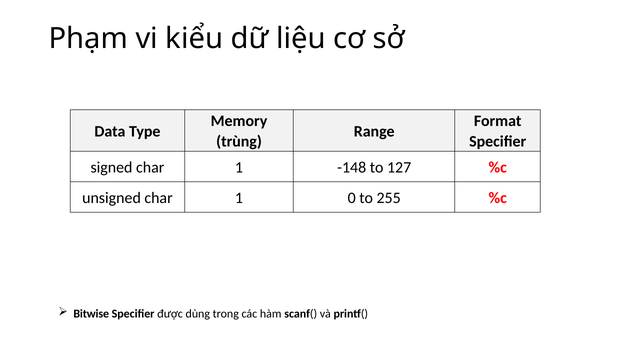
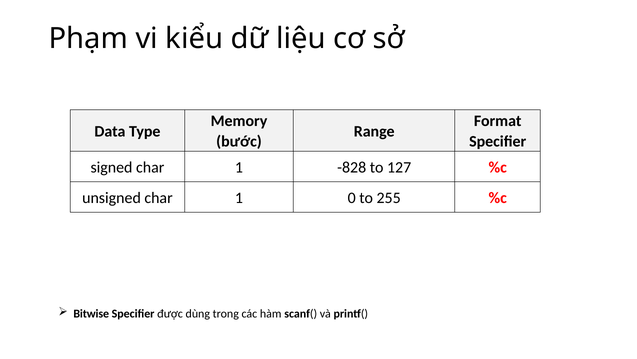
trùng: trùng -> bước (239, 141)
-148: -148 -> -828 (352, 167)
